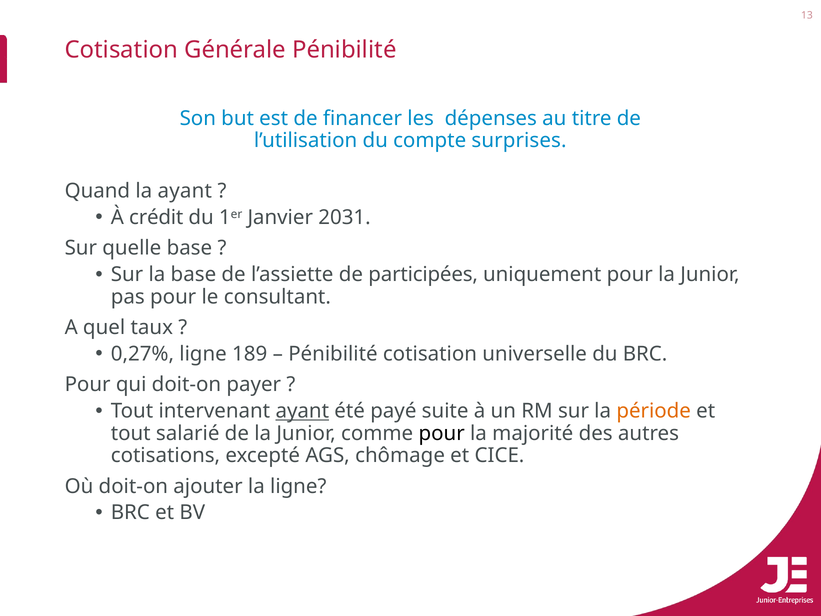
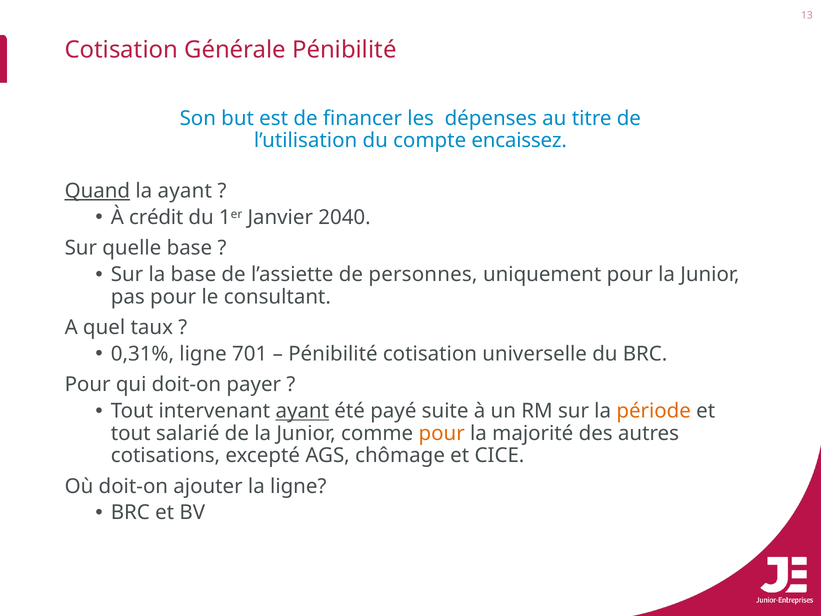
surprises: surprises -> encaissez (519, 140)
Quand underline: none -> present (97, 191)
2031: 2031 -> 2040 (345, 217)
participées: participées -> personnes (423, 274)
0,27%: 0,27% -> 0,31% (142, 354)
189: 189 -> 701 (250, 354)
pour colour: black -> orange (442, 433)
